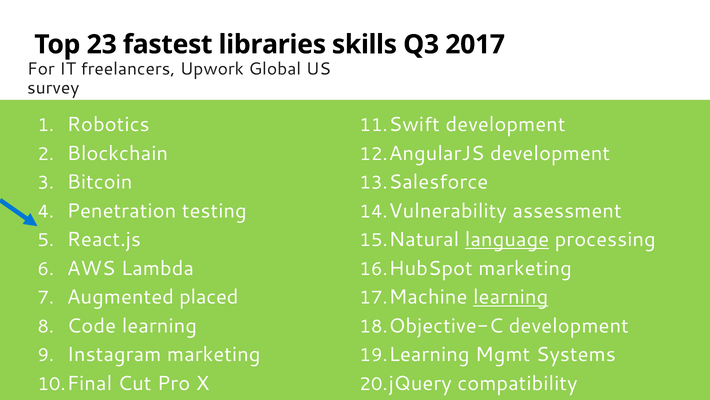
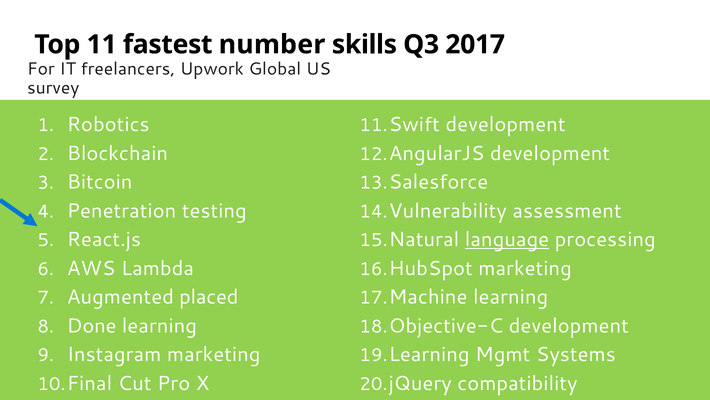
23: 23 -> 11 (102, 44)
libraries: libraries -> number (272, 44)
learning underline: present -> none (511, 297)
Code: Code -> Done (92, 325)
